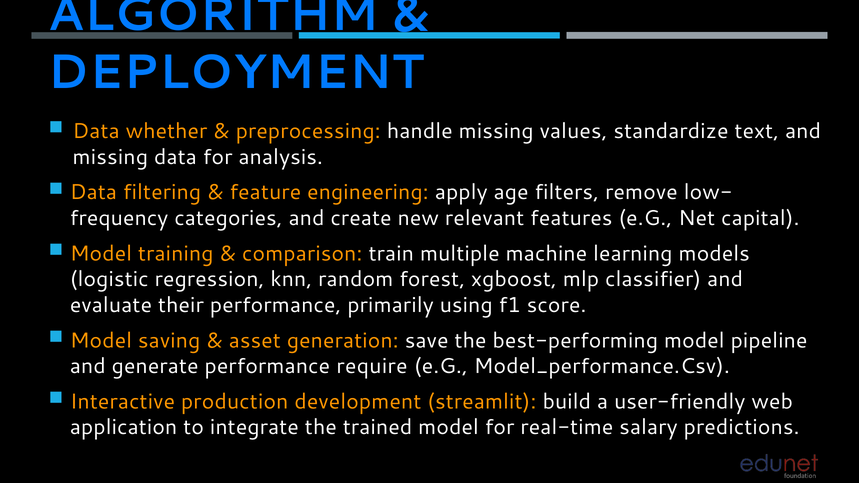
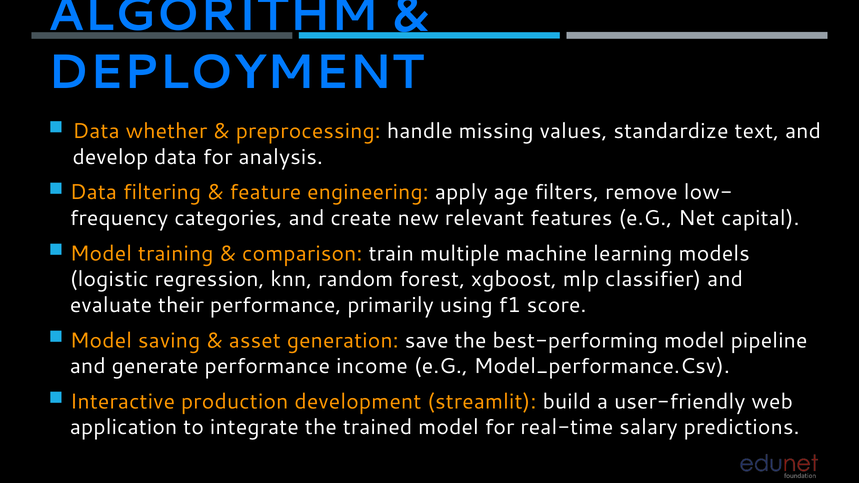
missing: missing -> develop (110, 157)
require: require -> income (372, 366)
